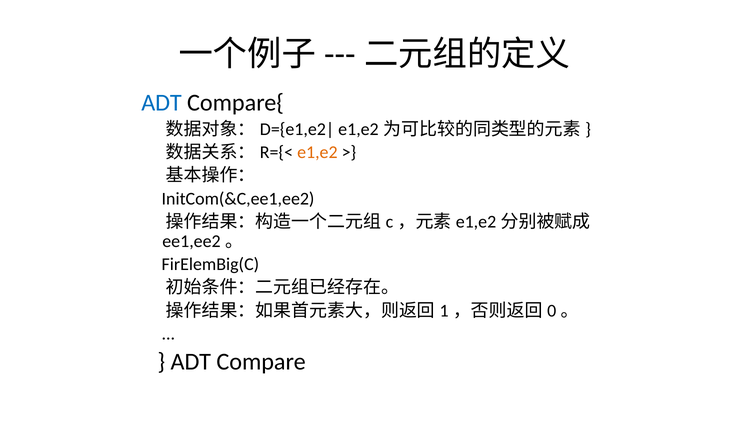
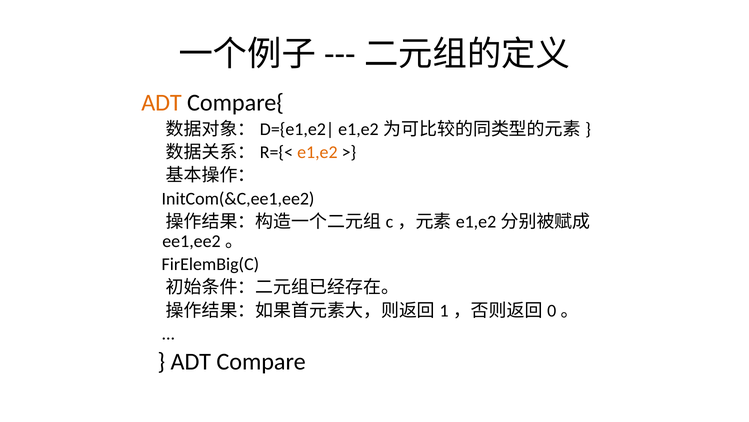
ADT colour: blue -> orange (162, 102)
